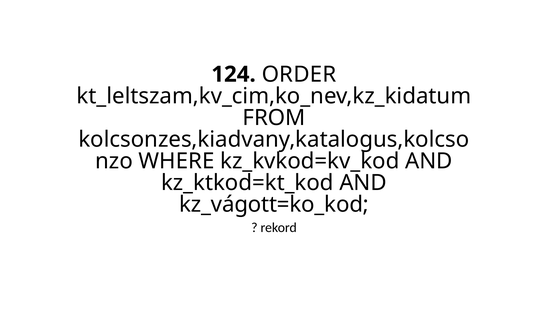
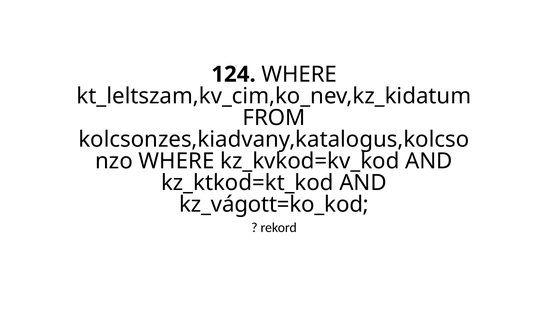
124 ORDER: ORDER -> WHERE (299, 74)
